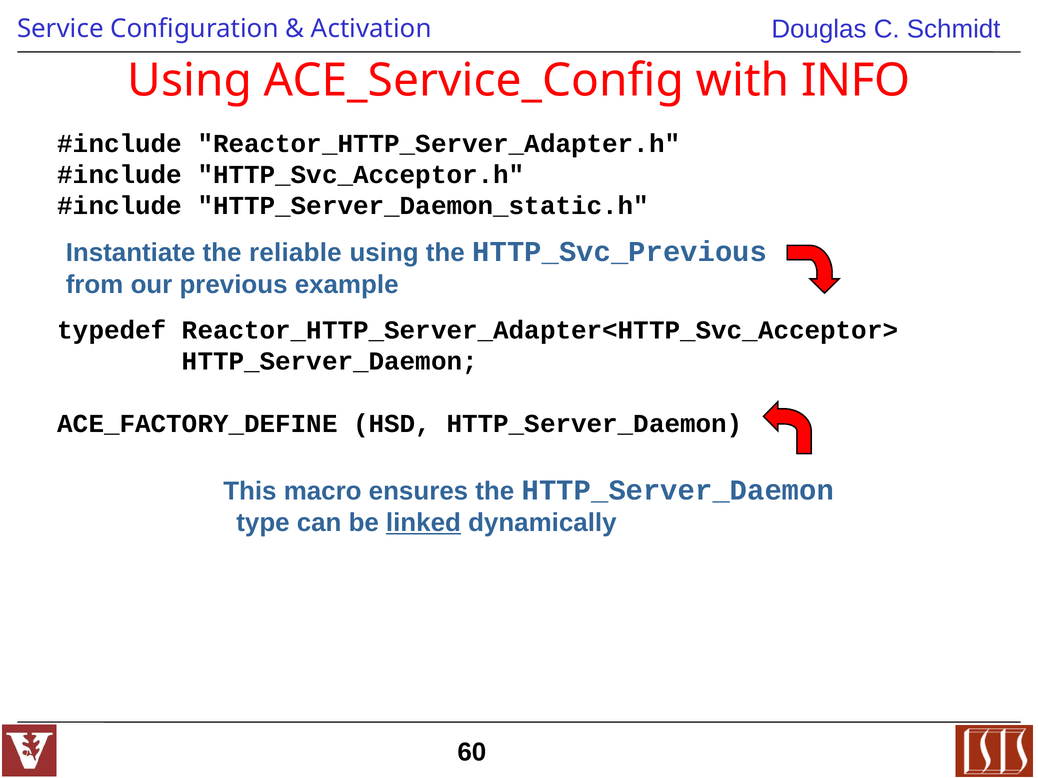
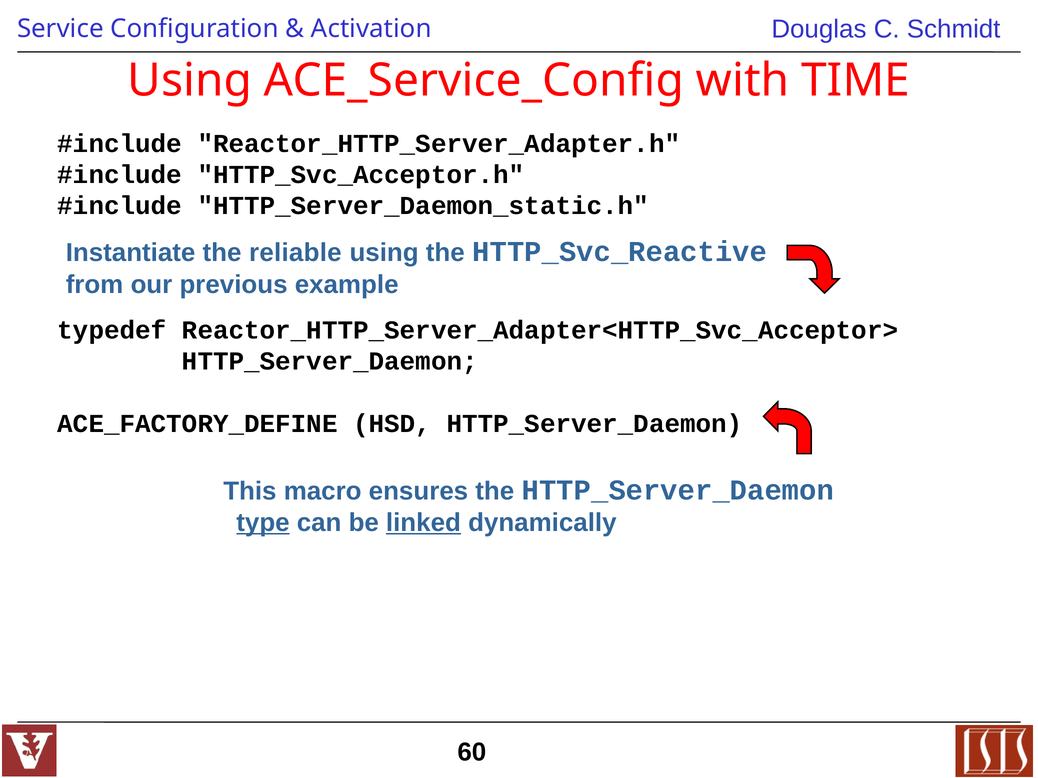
INFO: INFO -> TIME (856, 81)
HTTP_Svc_Previous: HTTP_Svc_Previous -> HTTP_Svc_Reactive (620, 252)
type underline: none -> present (263, 523)
